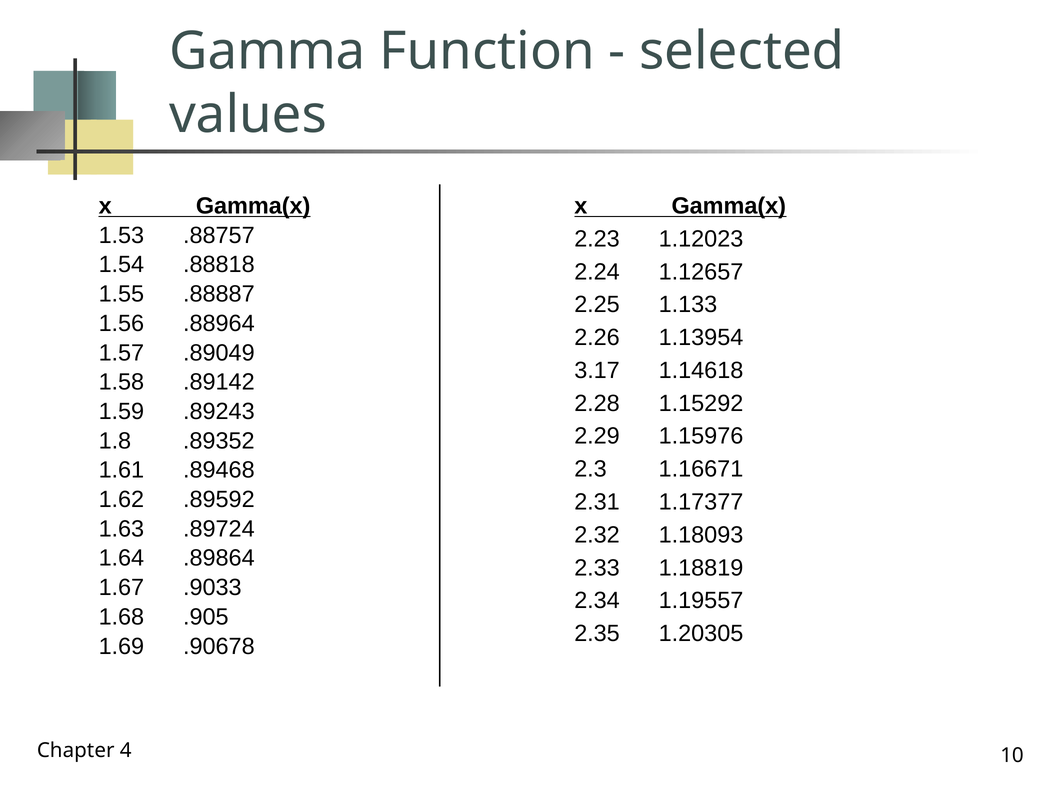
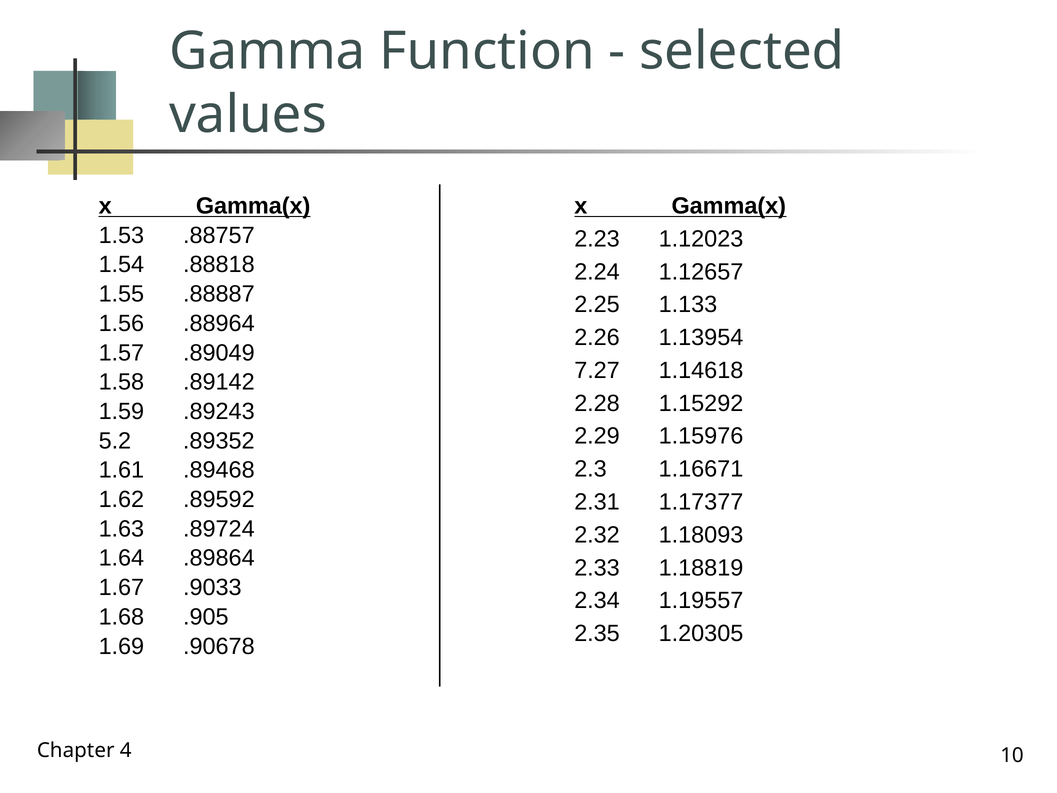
3.17: 3.17 -> 7.27 (597, 370)
1.8: 1.8 -> 5.2 (115, 441)
